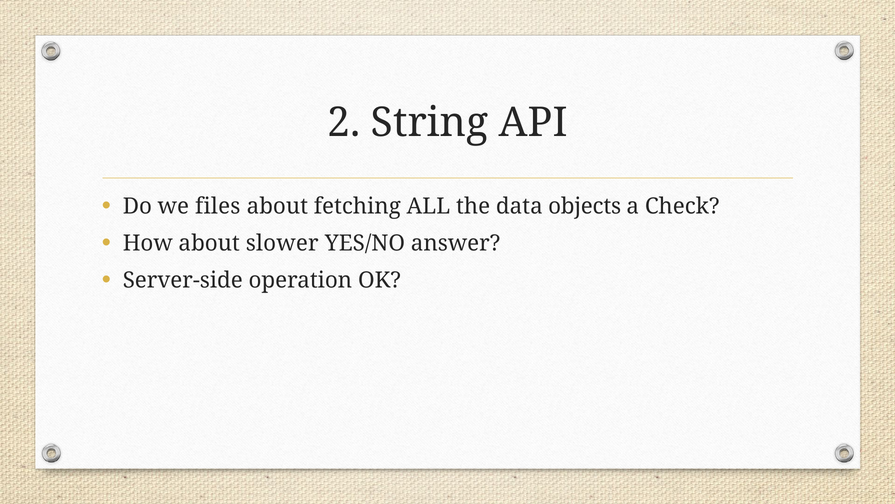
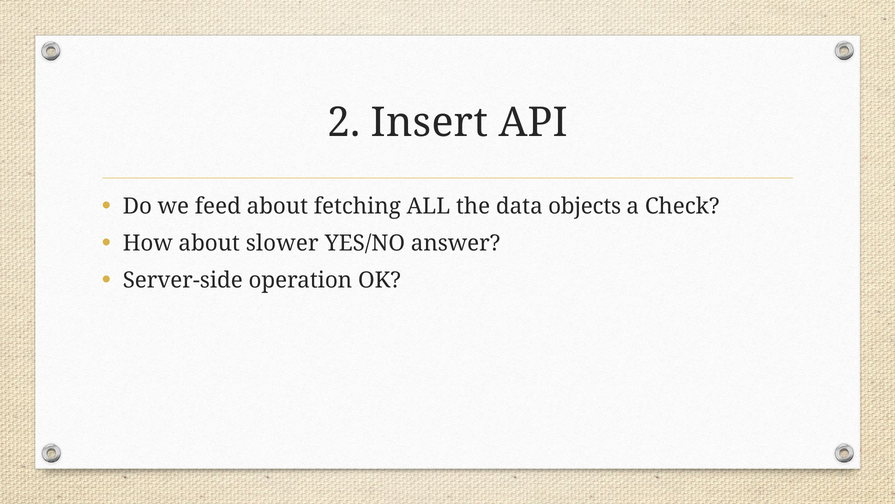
String: String -> Insert (429, 123)
files: files -> feed (218, 206)
